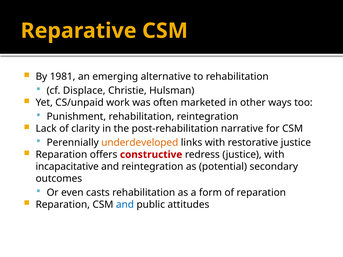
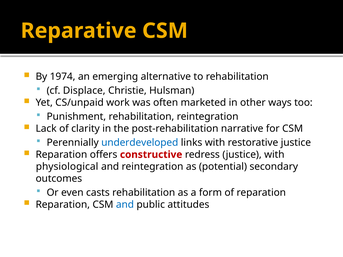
1981: 1981 -> 1974 (63, 77)
underdeveloped colour: orange -> blue (140, 143)
incapacitative: incapacitative -> physiological (67, 167)
